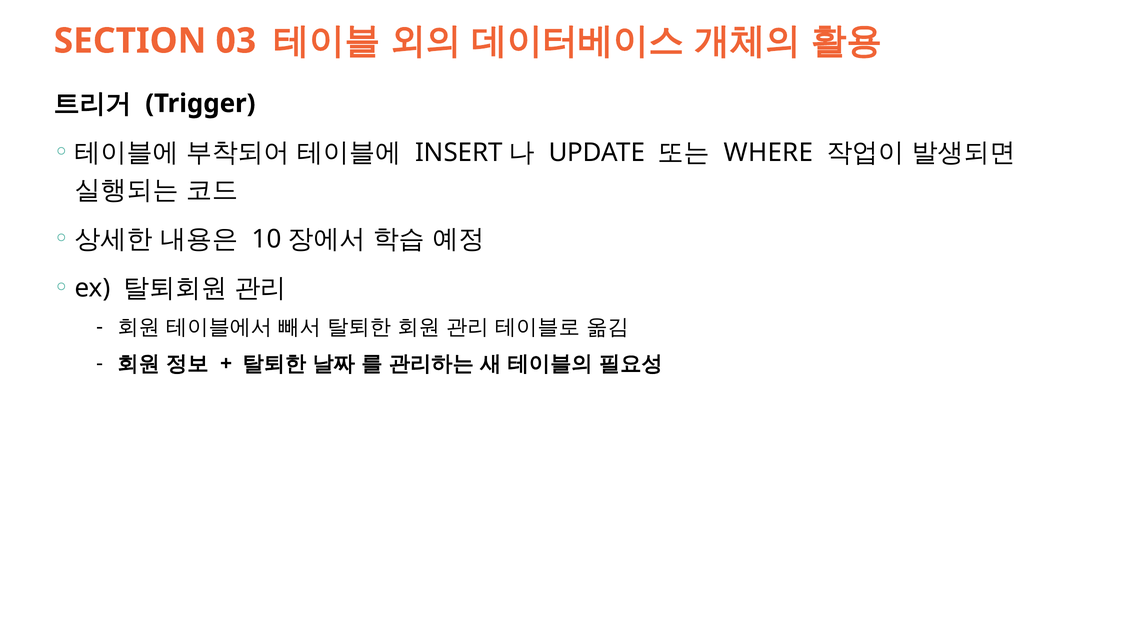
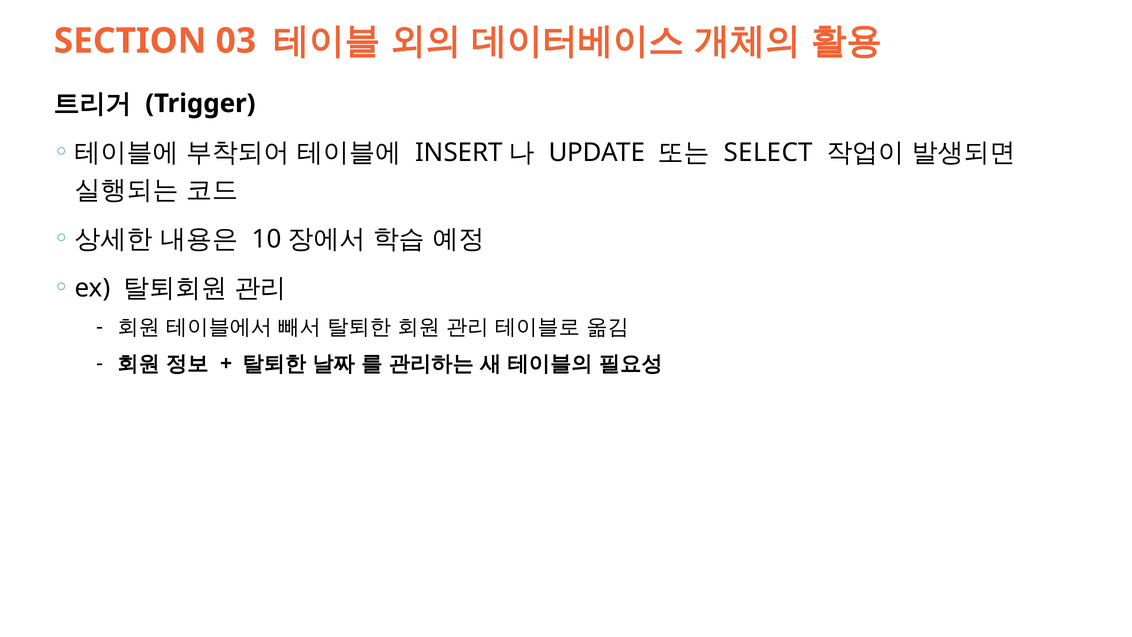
WHERE: WHERE -> SELECT (768, 153)
